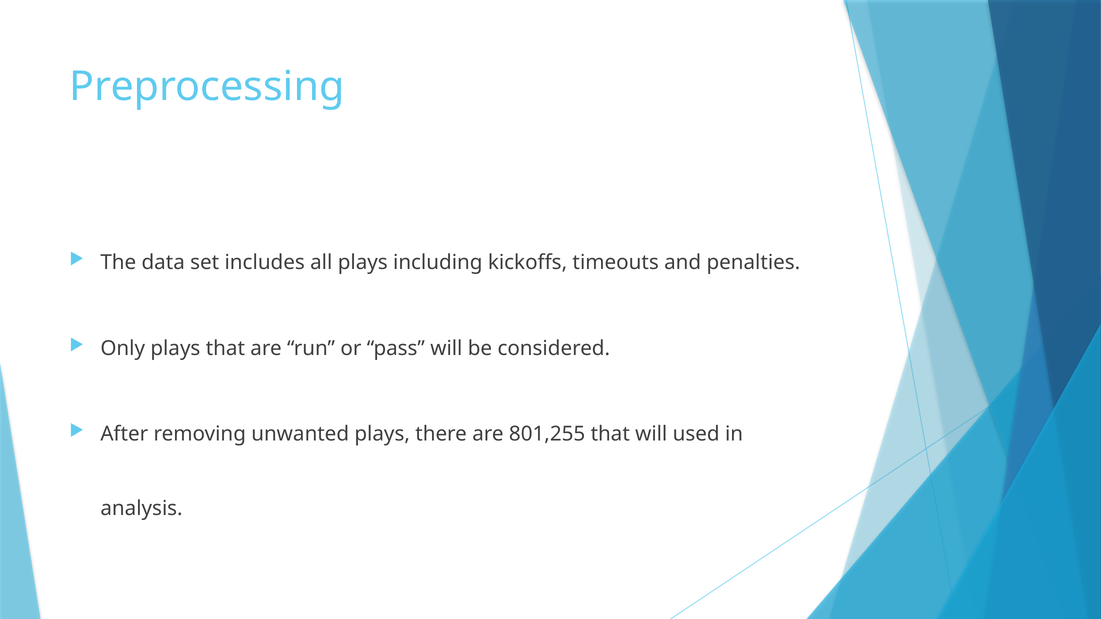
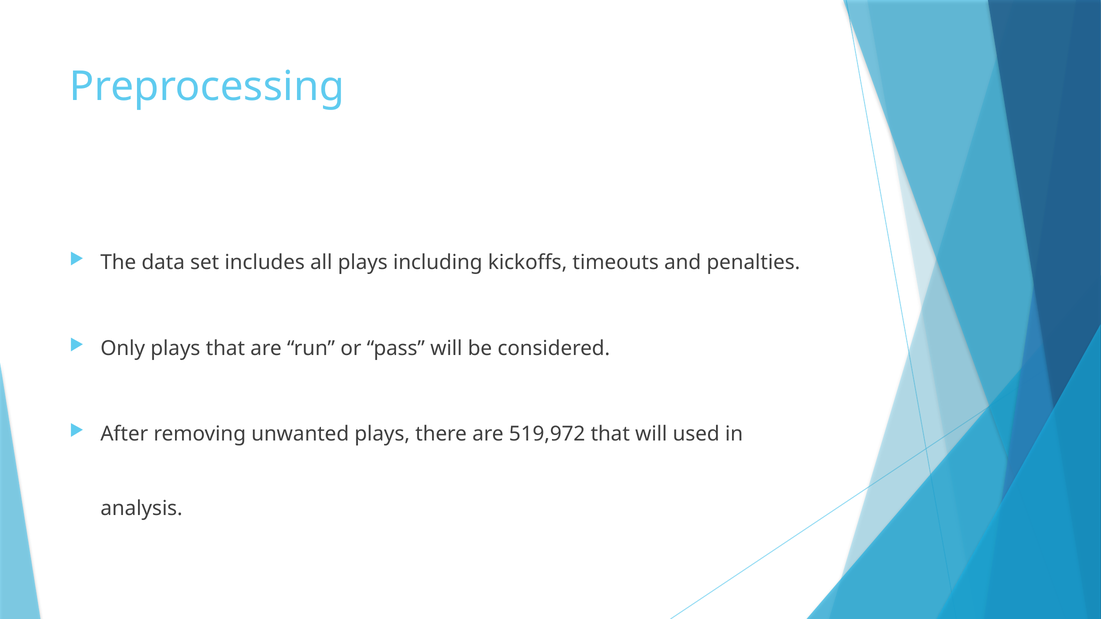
801,255: 801,255 -> 519,972 (547, 434)
